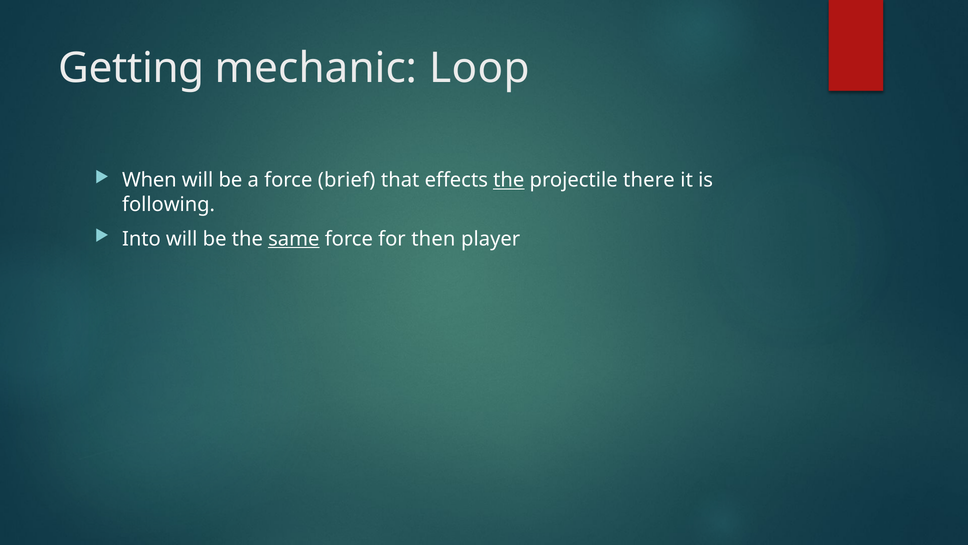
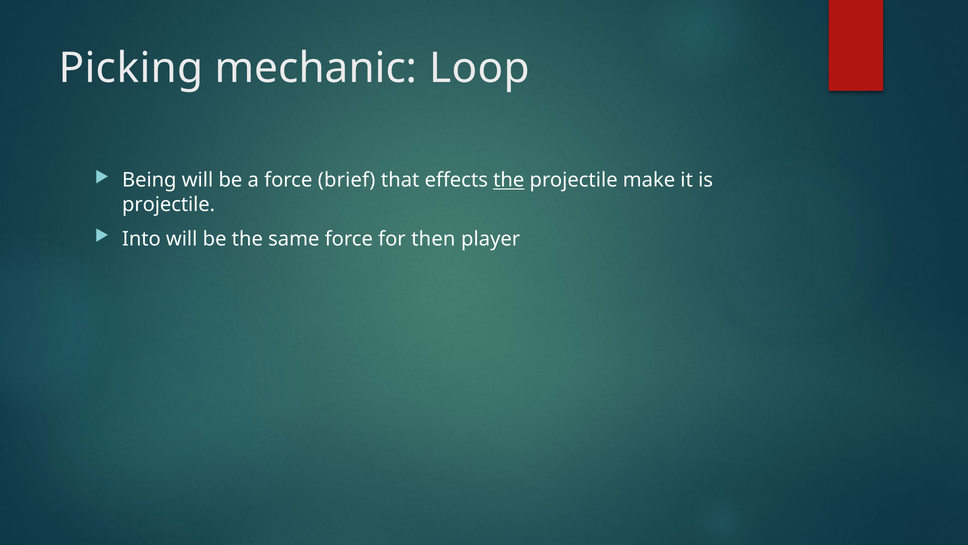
Getting: Getting -> Picking (131, 68)
When: When -> Being (149, 180)
there: there -> make (649, 180)
following: following -> projectile (169, 204)
same underline: present -> none (294, 239)
